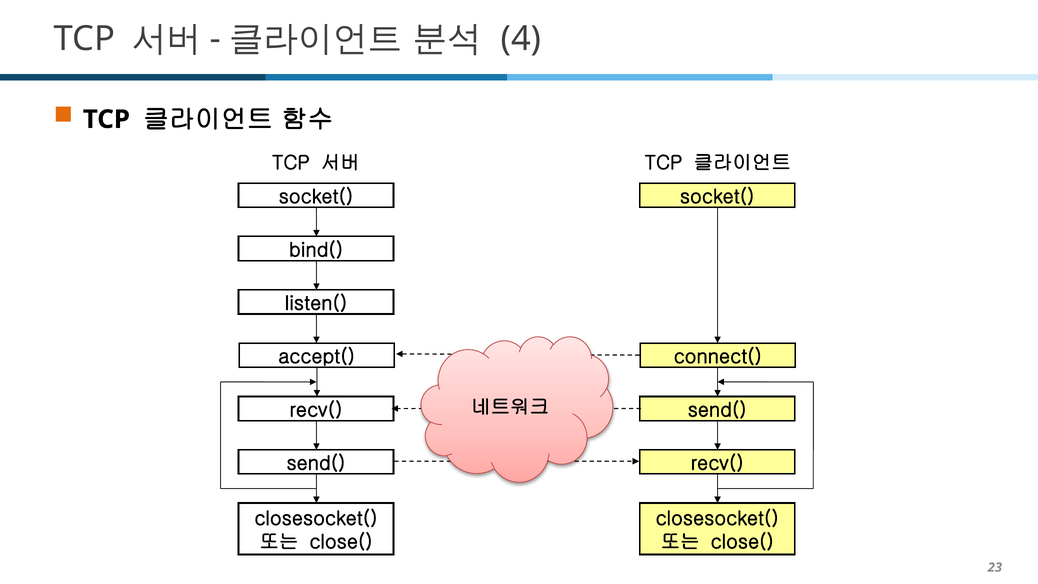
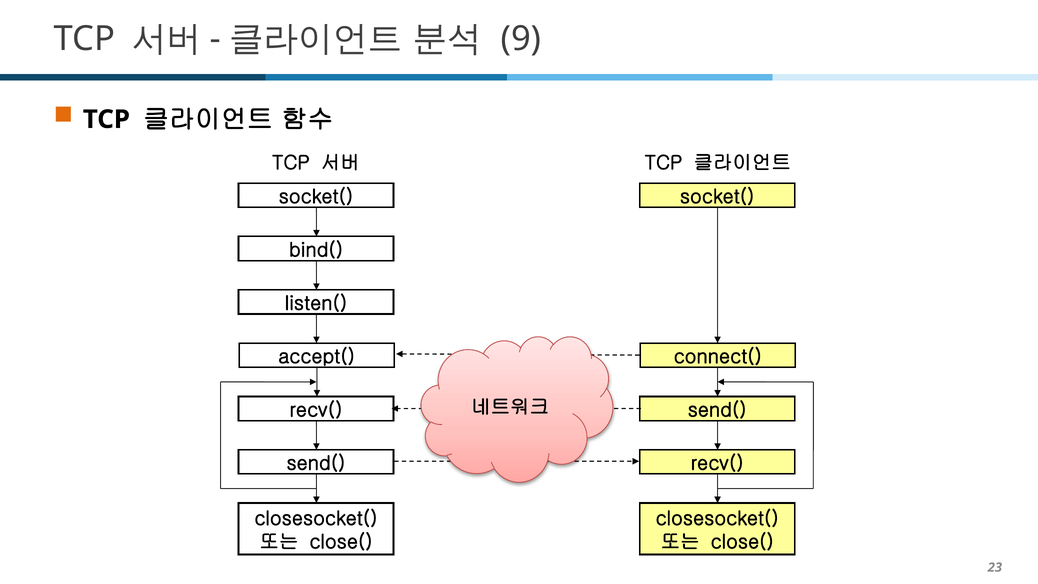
4: 4 -> 9 (521, 39)
